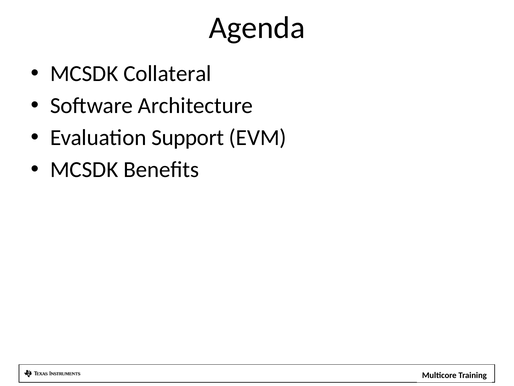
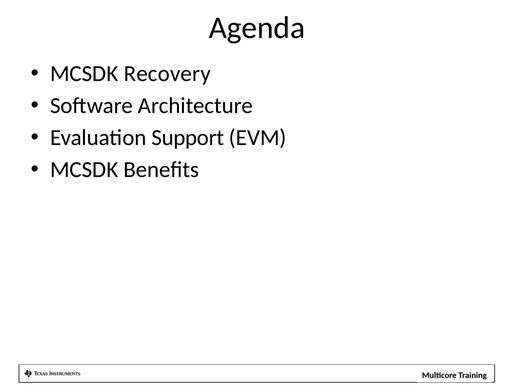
Collateral: Collateral -> Recovery (167, 74)
